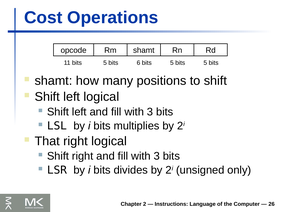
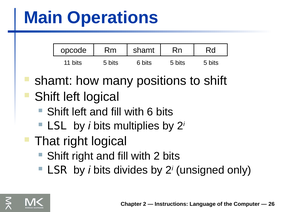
Cost: Cost -> Main (43, 18)
3: 3 -> 6 (150, 112)
3: 3 -> 2 (157, 156)
